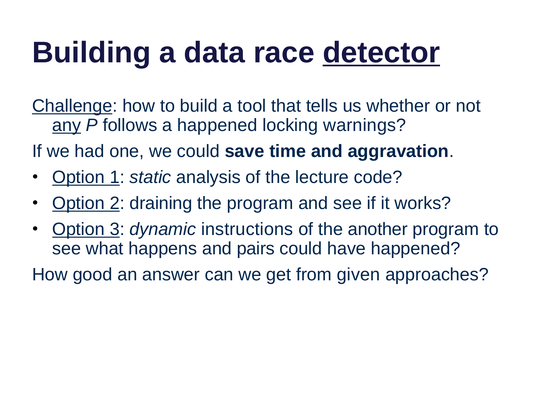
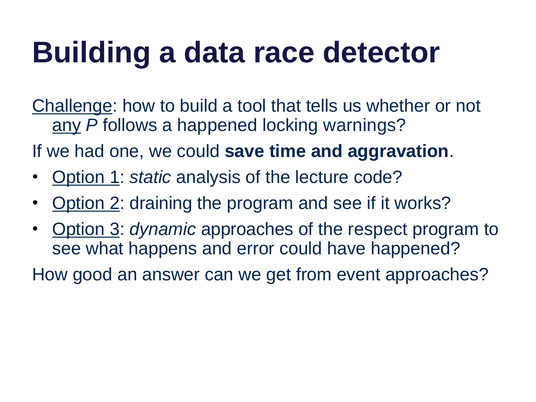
detector underline: present -> none (381, 53)
dynamic instructions: instructions -> approaches (247, 229)
another: another -> respect (378, 229)
pairs: pairs -> error (256, 249)
given: given -> event (359, 275)
